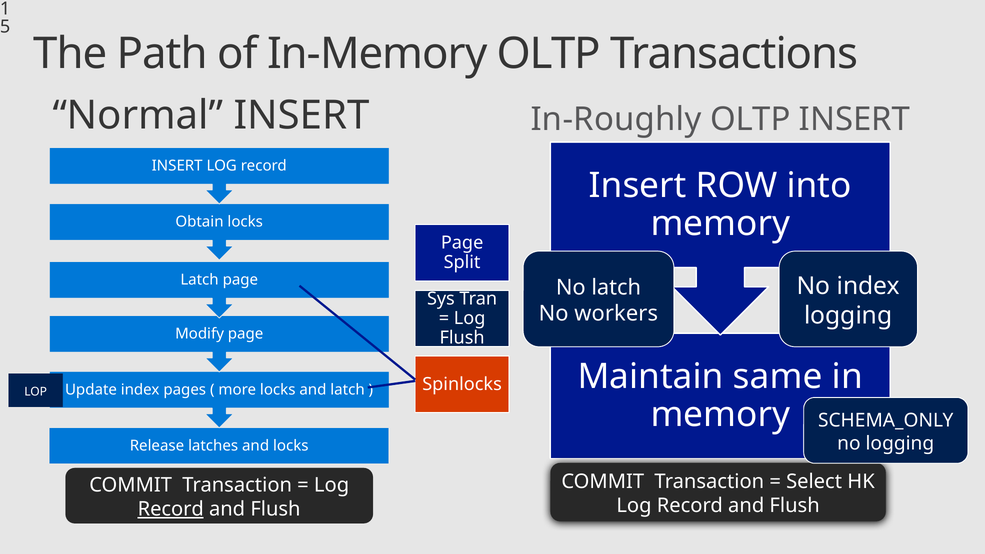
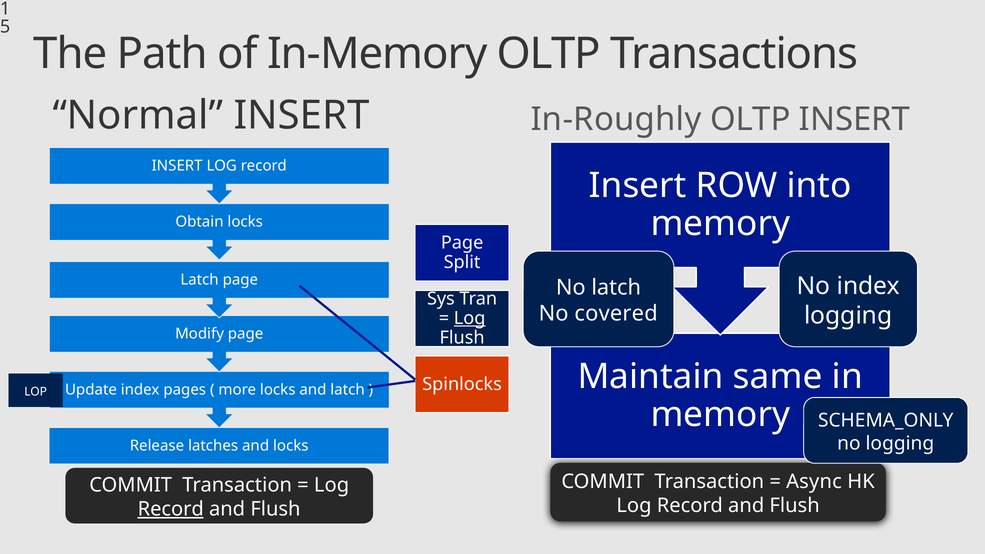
workers: workers -> covered (616, 314)
Log underline: none -> present (470, 318)
Select: Select -> Async (814, 481)
